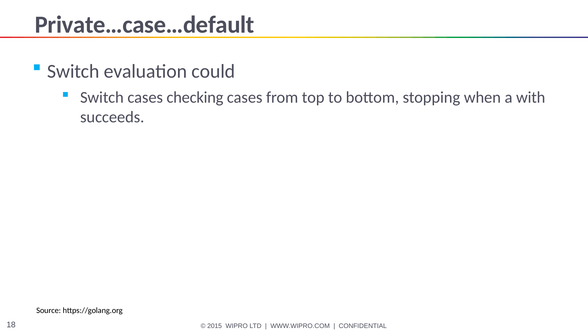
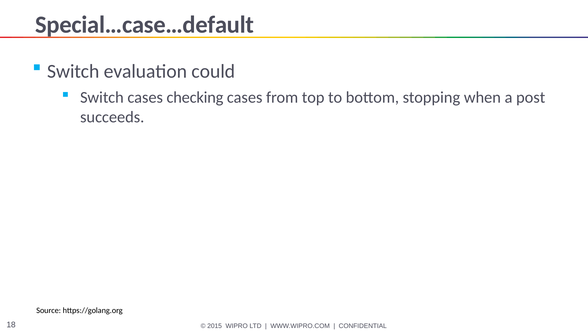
Private…case…default: Private…case…default -> Special…case…default (145, 25)
with: with -> post (531, 98)
